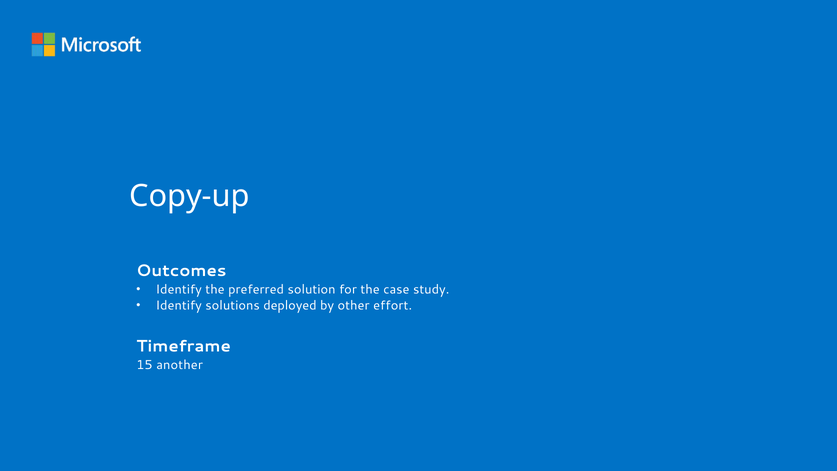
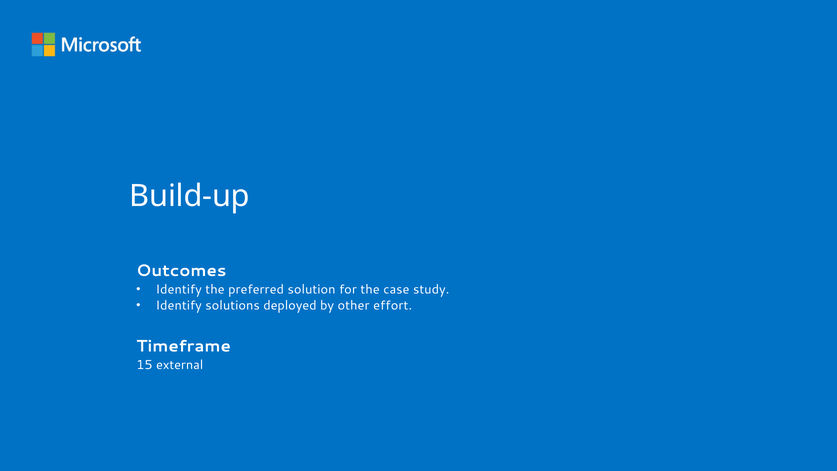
Copy-up: Copy-up -> Build-up (190, 196)
another: another -> external (180, 365)
